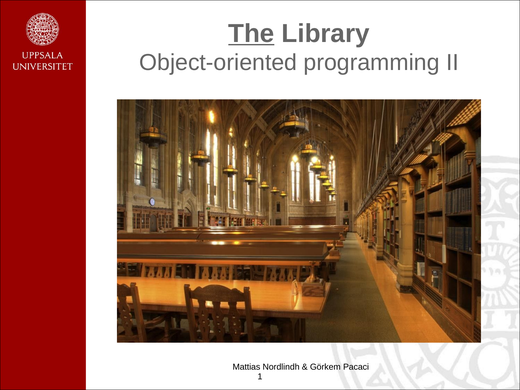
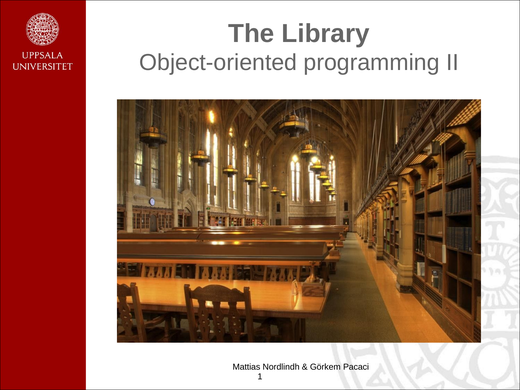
The underline: present -> none (251, 34)
